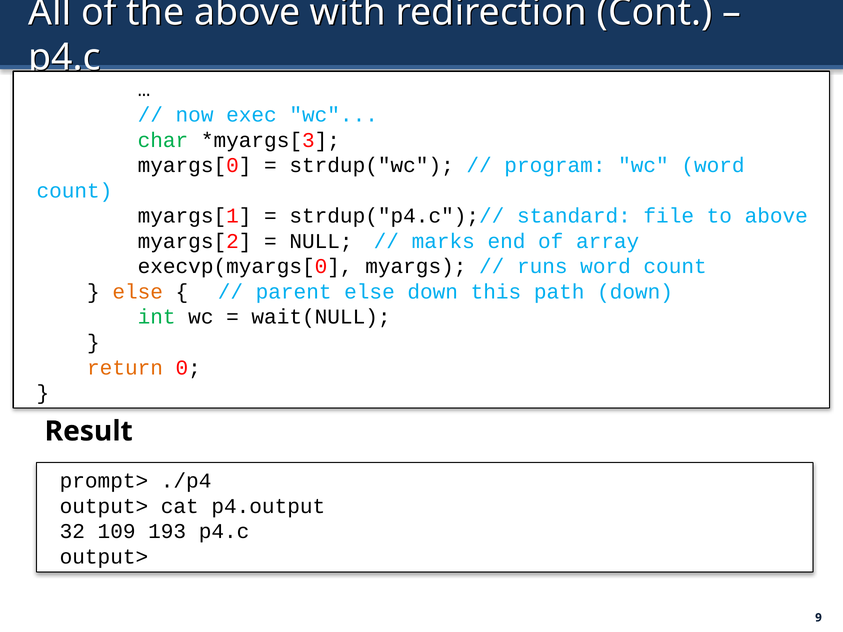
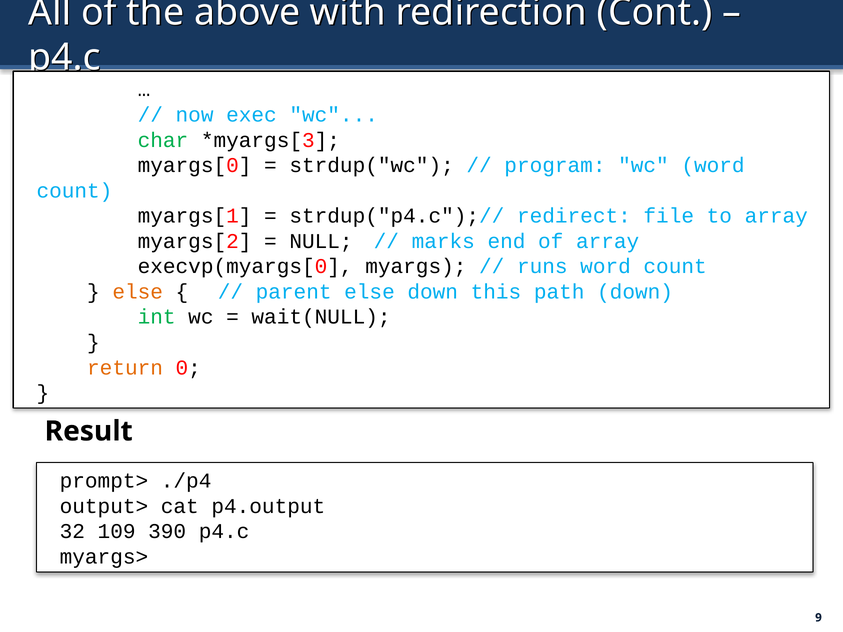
standard: standard -> redirect (574, 216)
to above: above -> array (776, 216)
193: 193 -> 390 (167, 532)
output>: output> -> myargs> (104, 557)
